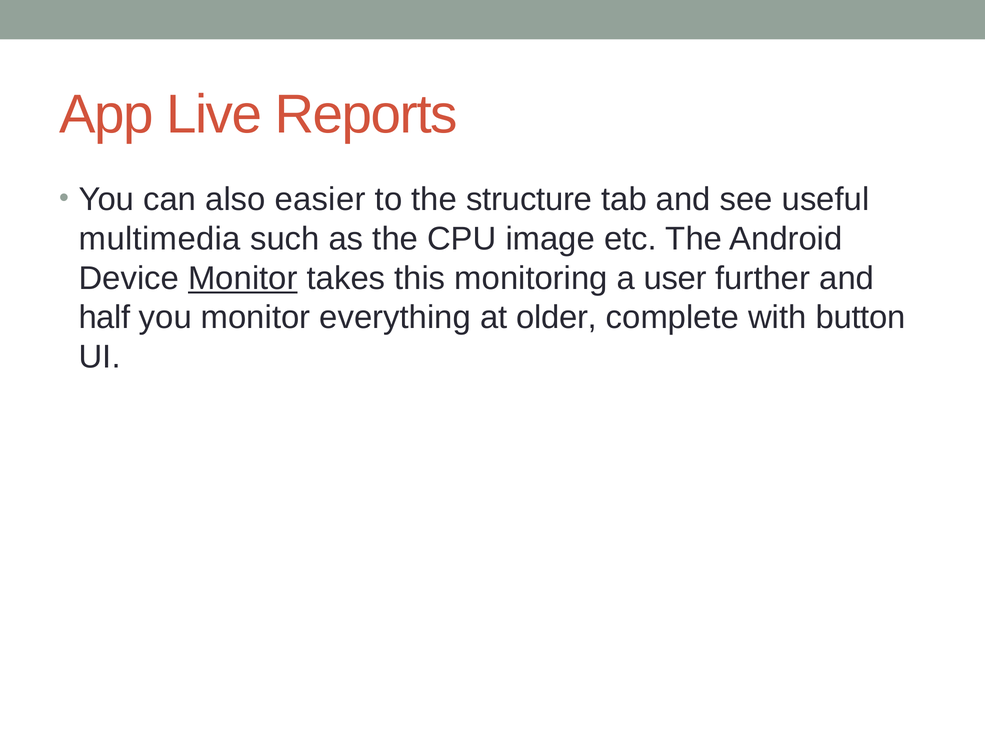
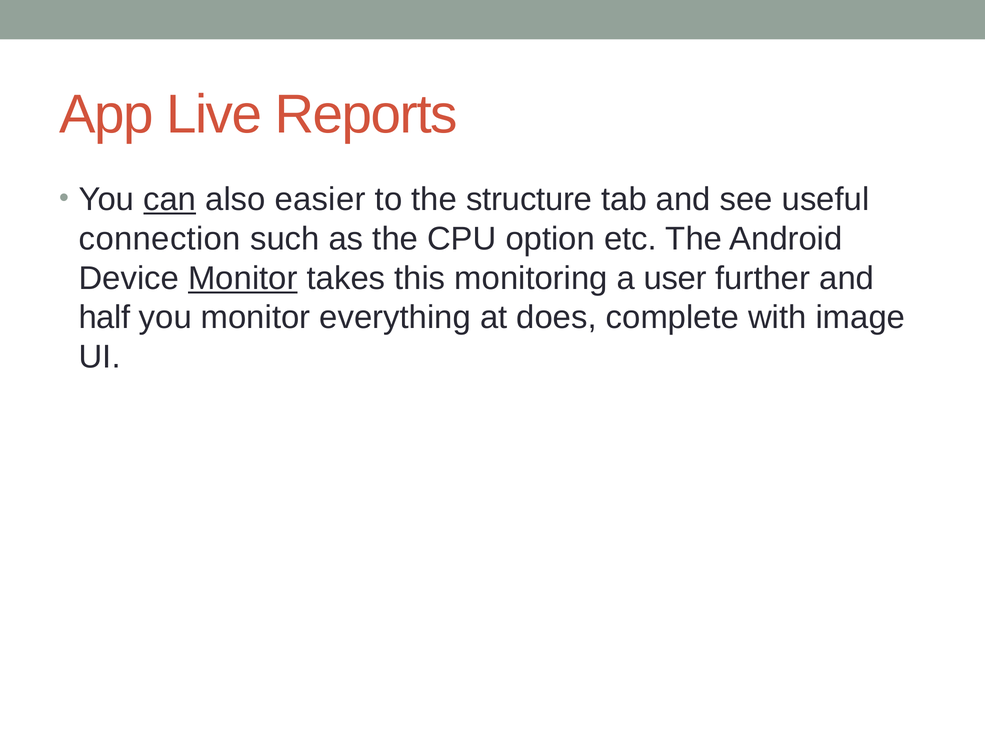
can underline: none -> present (170, 199)
multimedia: multimedia -> connection (160, 239)
image: image -> option (550, 239)
older: older -> does (557, 318)
button: button -> image (860, 318)
